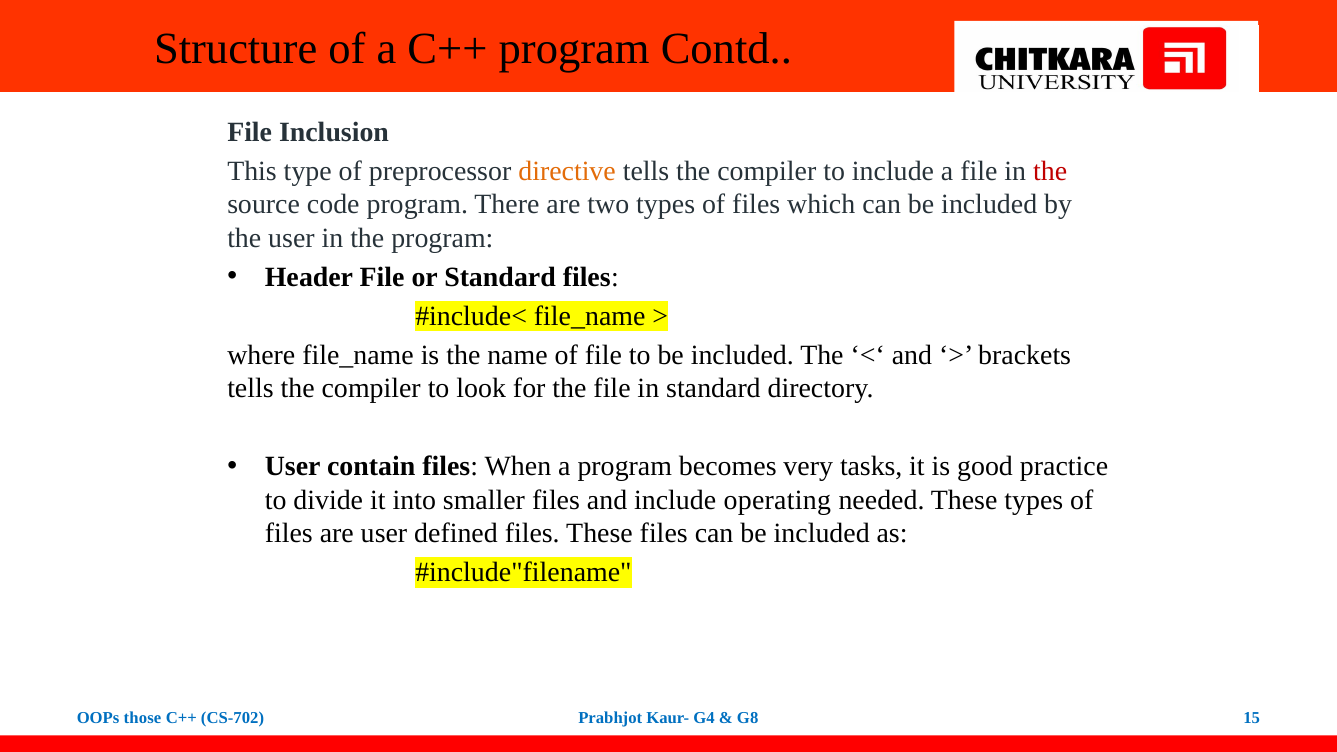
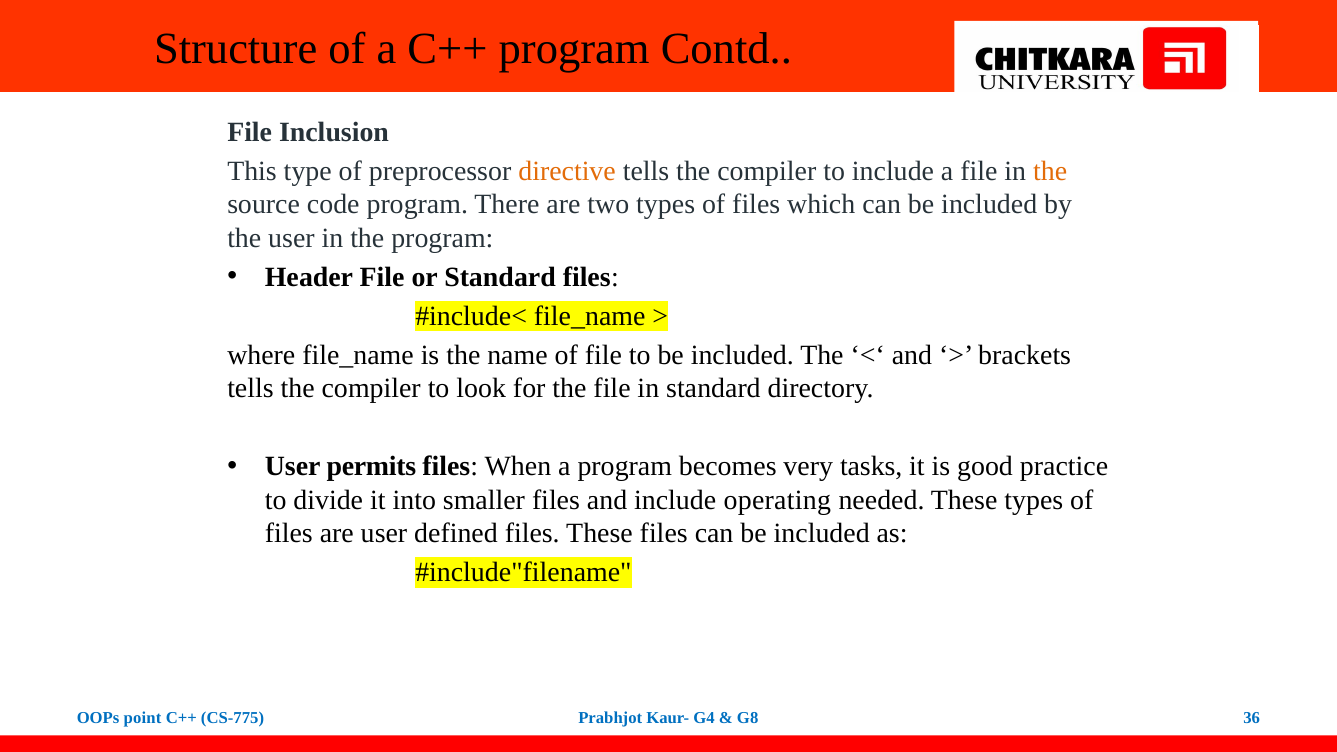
the colour: red -> orange (1050, 171)
contain: contain -> permits (371, 467)
those: those -> point (143, 718)
CS-702: CS-702 -> CS-775 (233, 718)
15: 15 -> 36 (1252, 718)
